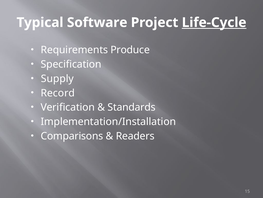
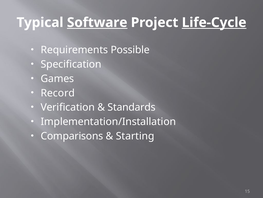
Software underline: none -> present (97, 22)
Produce: Produce -> Possible (130, 50)
Supply: Supply -> Games (57, 78)
Readers: Readers -> Starting (135, 136)
